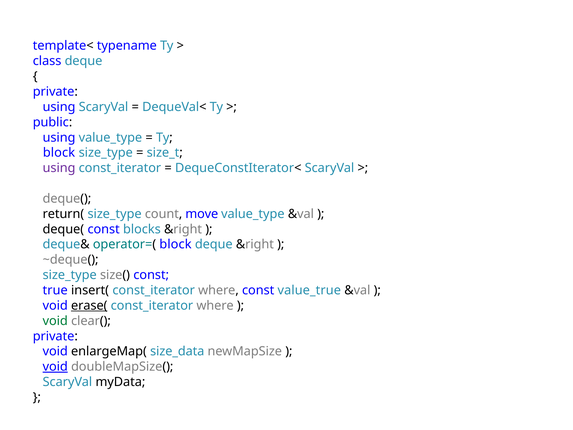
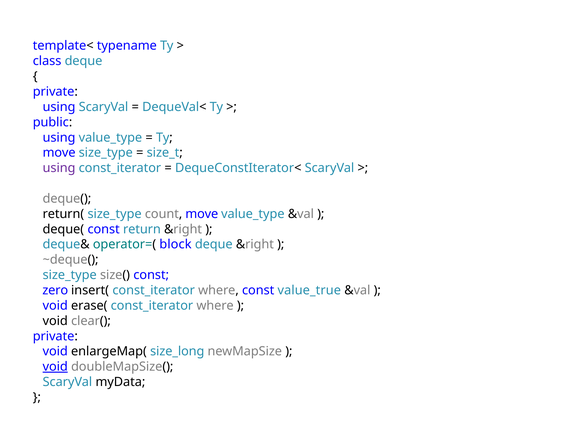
block: block -> move (59, 153)
blocks: blocks -> return (142, 229)
true: true -> zero (55, 290)
erase( underline: present -> none (89, 305)
void colour: green -> black (55, 321)
size_data: size_data -> size_long (177, 351)
